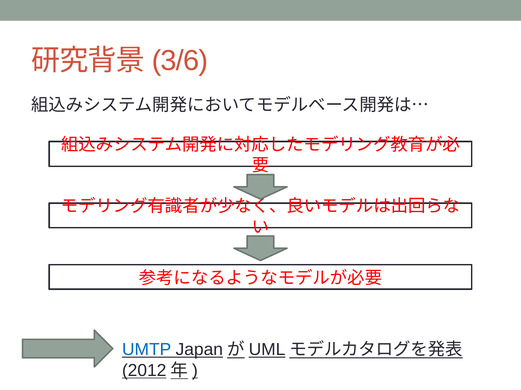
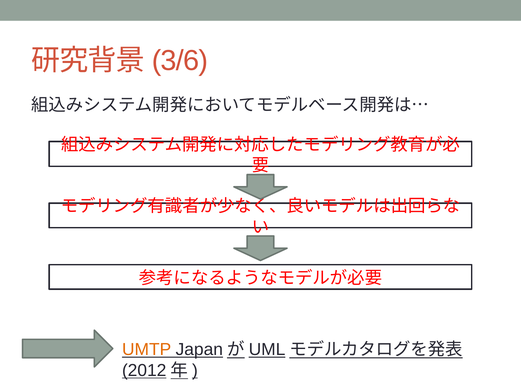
UMTP colour: blue -> orange (147, 350)
